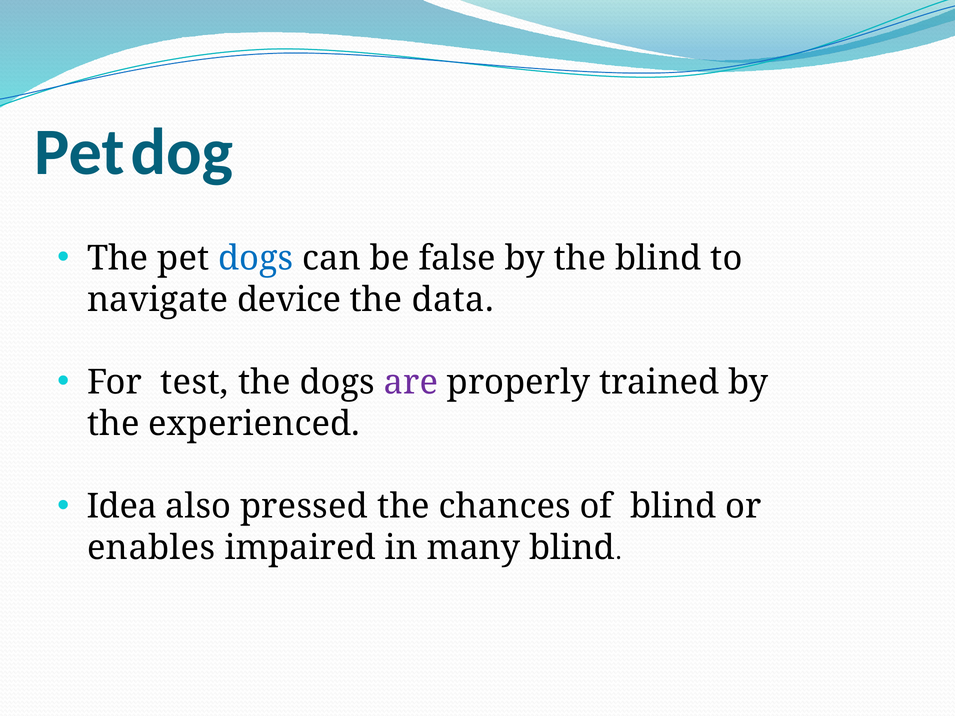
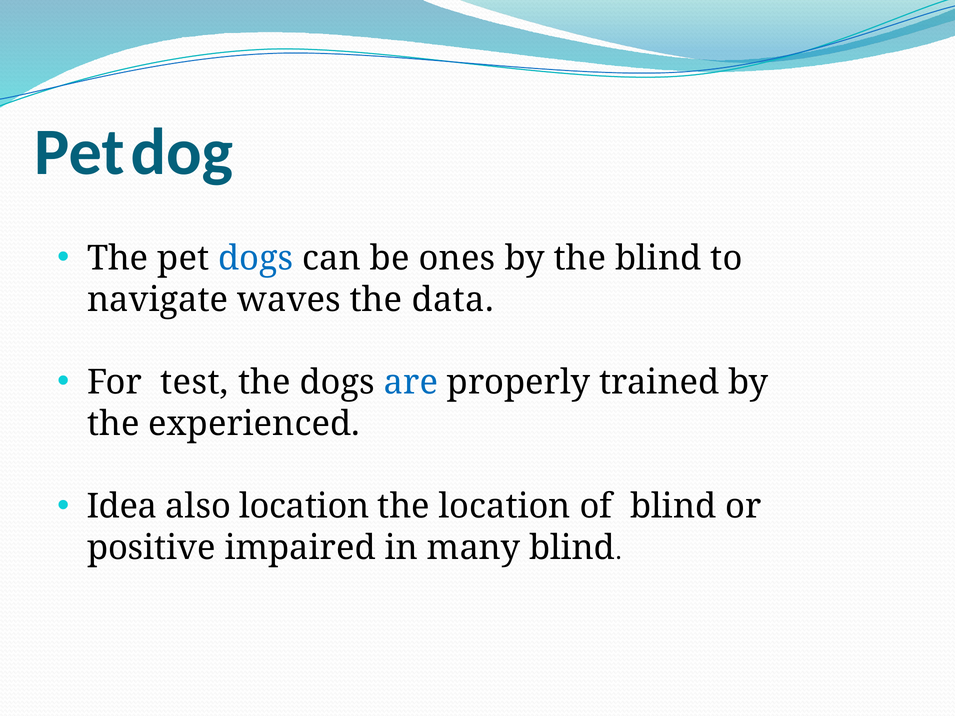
false: false -> ones (457, 259)
device: device -> waves (289, 300)
are colour: purple -> blue (411, 383)
also pressed: pressed -> location (304, 507)
the chances: chances -> location (505, 507)
enables: enables -> positive (151, 548)
